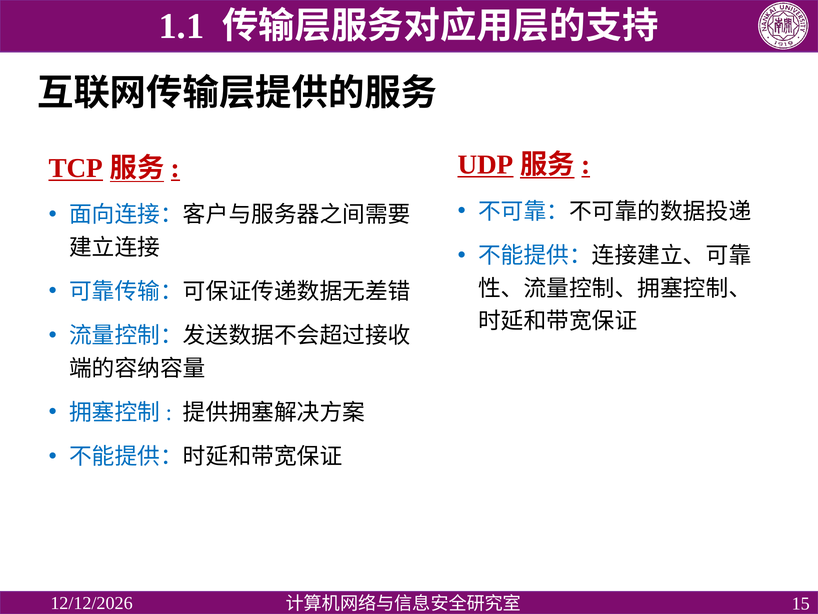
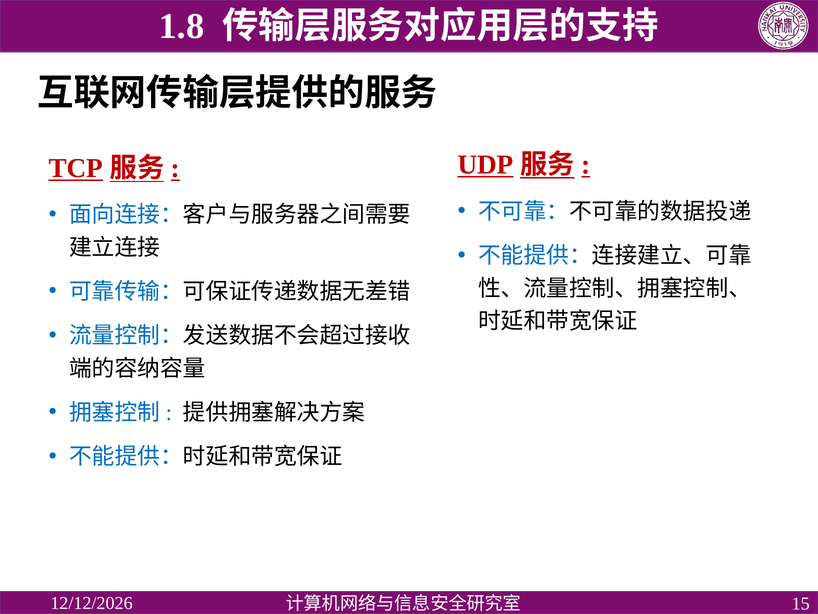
1.1: 1.1 -> 1.8 (181, 26)
